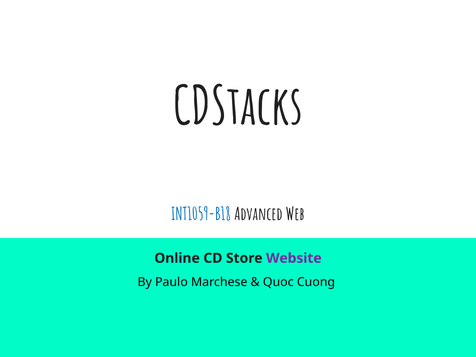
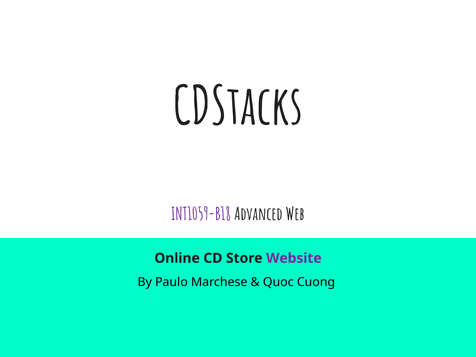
INT1059-B18 colour: blue -> purple (201, 214)
